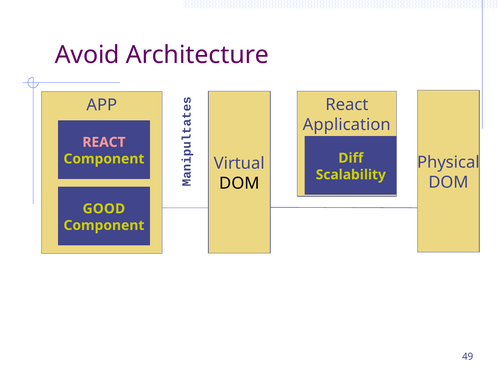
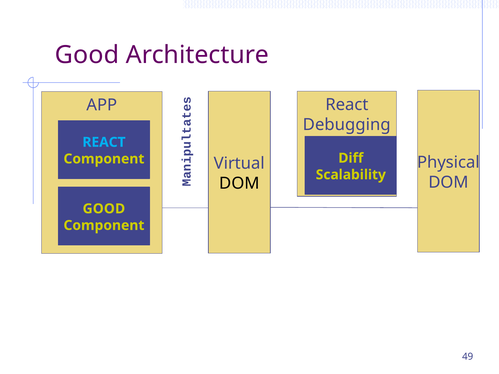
Avoid: Avoid -> Good (87, 55)
Application: Application -> Debugging (347, 125)
REACT colour: pink -> light blue (104, 142)
